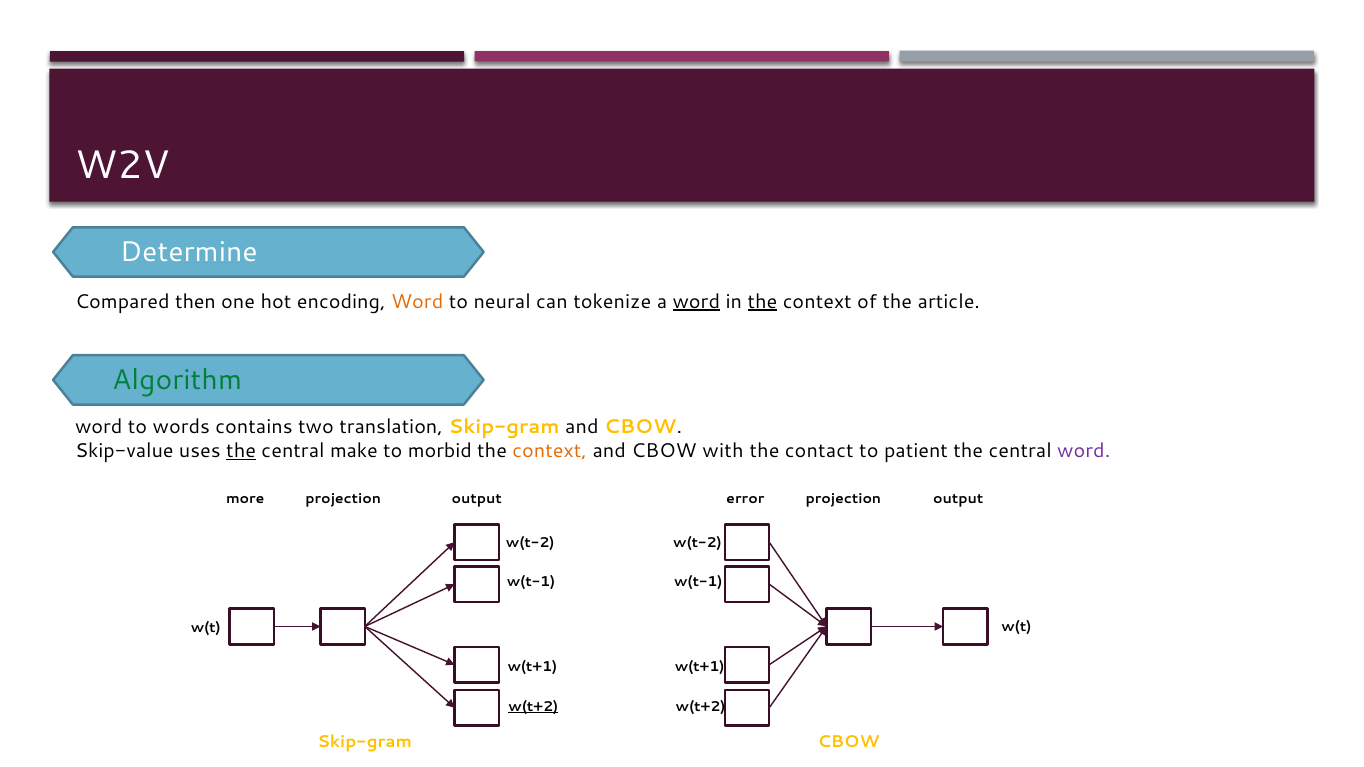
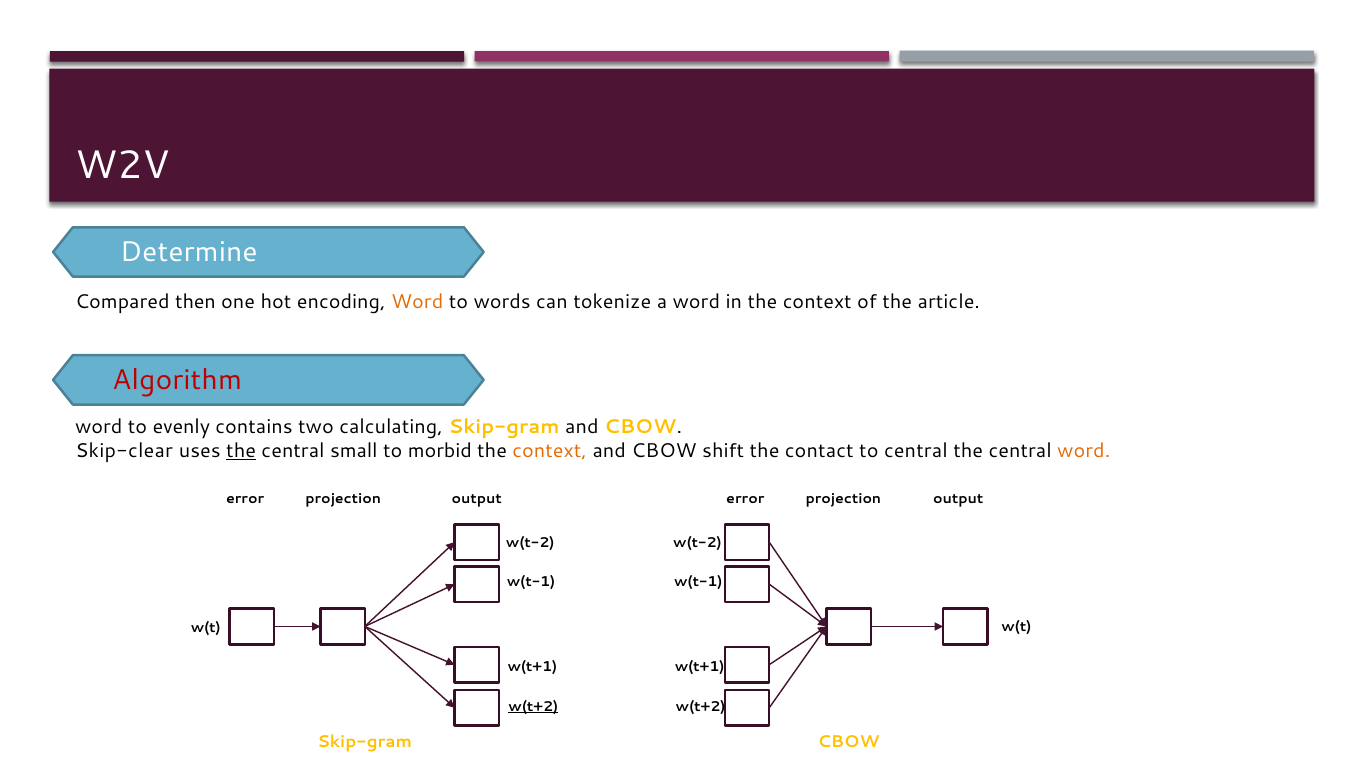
neural: neural -> words (502, 302)
word underline: present -> none (696, 302)
the underline: present -> none (762, 302)
Algorithm colour: green -> red (177, 380)
words: words -> evenly (181, 427)
translation: translation -> calculating (391, 427)
Skip-value: Skip-value -> Skip-clear (124, 451)
make: make -> small (354, 451)
with: with -> shift (723, 451)
to patient: patient -> central (916, 451)
word colour: purple -> orange (1084, 451)
more: more -> error (245, 499)
